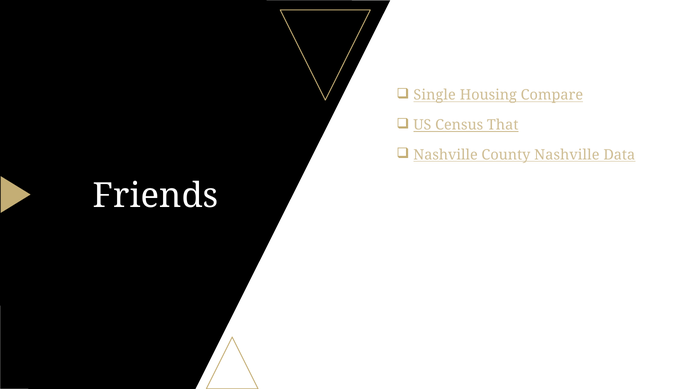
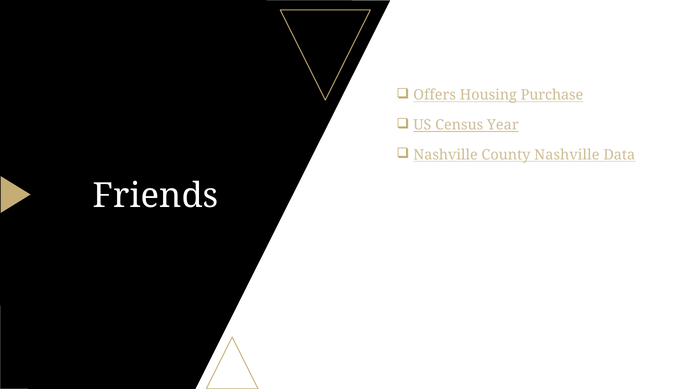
Single: Single -> Offers (435, 95)
Compare: Compare -> Purchase (552, 95)
That: That -> Year (503, 125)
